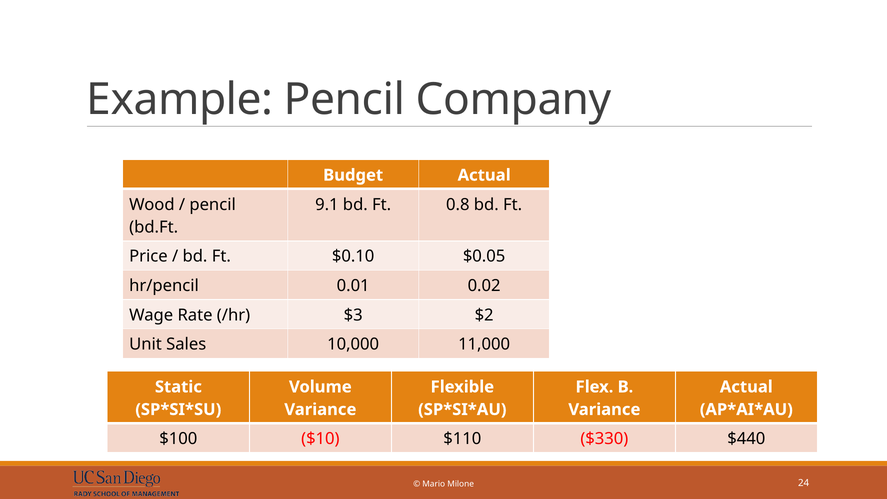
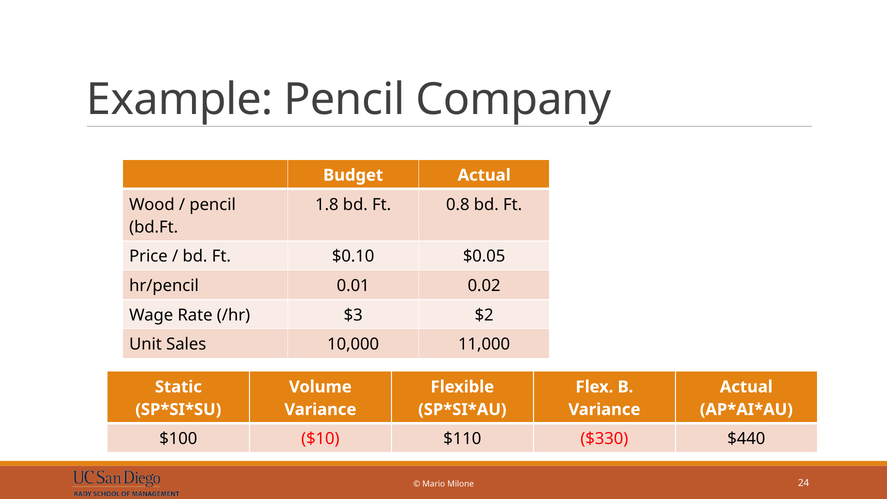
9.1: 9.1 -> 1.8 (327, 205)
